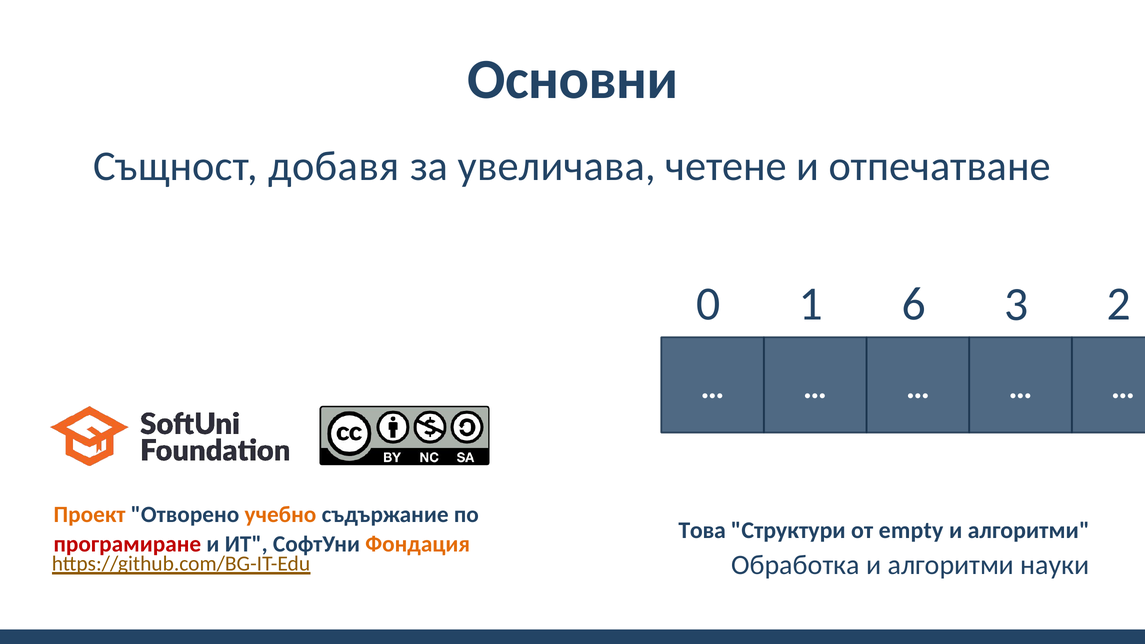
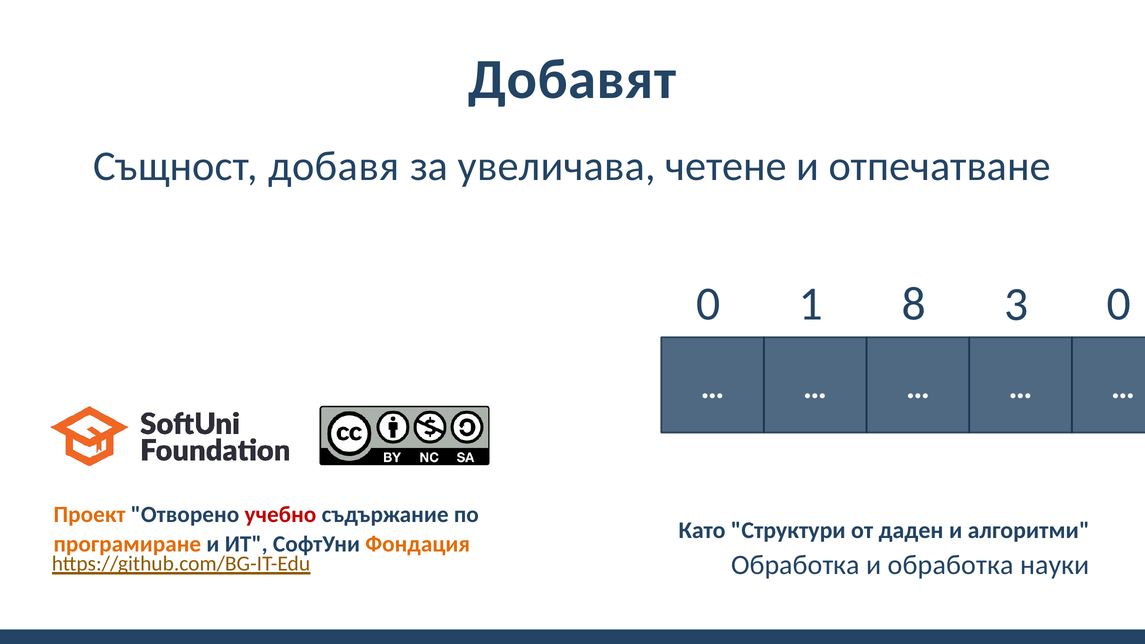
Основни: Основни -> Добавят (572, 80)
6: 6 -> 8 (914, 304)
3 2: 2 -> 0 (1119, 304)
учебно colour: orange -> red (280, 515)
Това: Това -> Като (702, 530)
empty: empty -> даден (911, 530)
програмиране colour: red -> orange (127, 544)
алгоритми: алгоритми -> обработка (951, 565)
